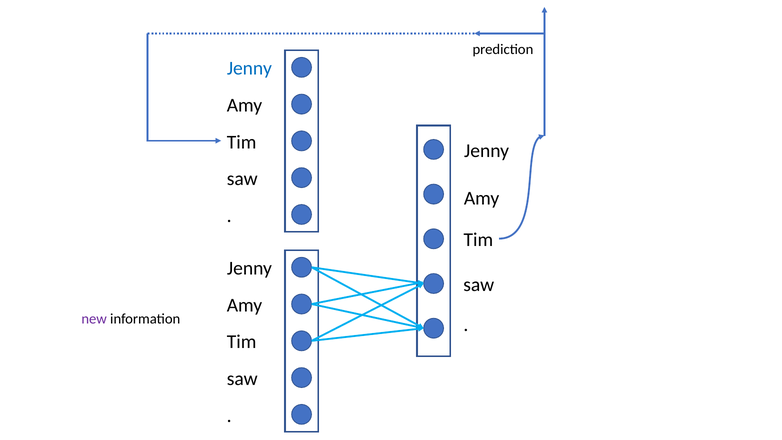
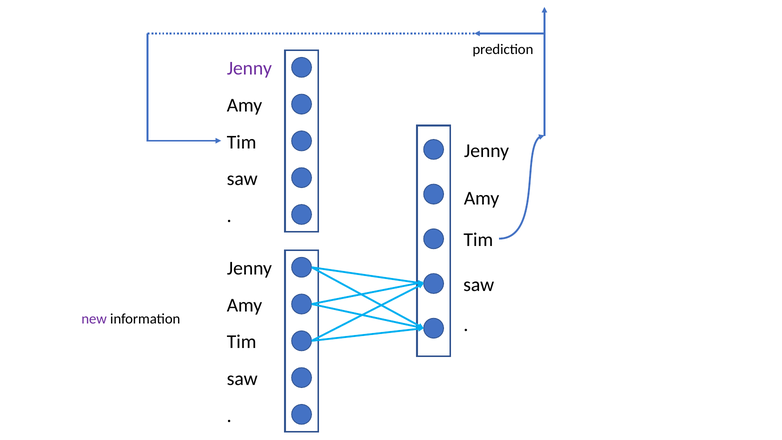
Jenny colour: blue -> purple (249, 68)
